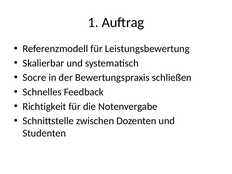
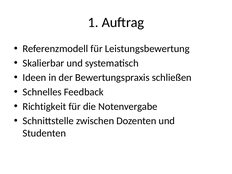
Socre: Socre -> Ideen (34, 78)
